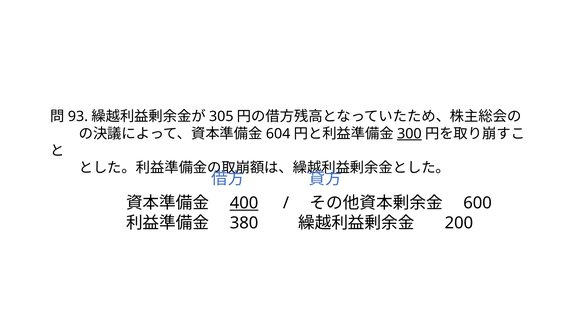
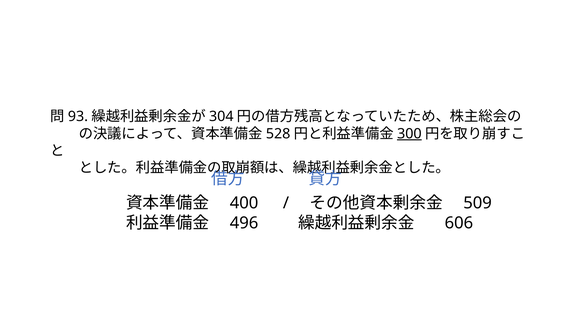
305: 305 -> 304 (221, 117)
604: 604 -> 528 (278, 134)
400 underline: present -> none (244, 203)
600: 600 -> 509 (478, 203)
380: 380 -> 496 (244, 223)
200: 200 -> 606 (459, 223)
